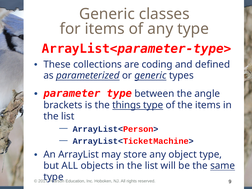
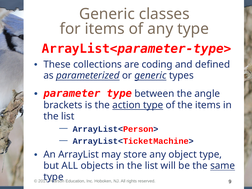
things: things -> action (126, 105)
